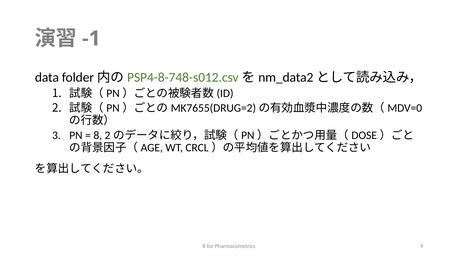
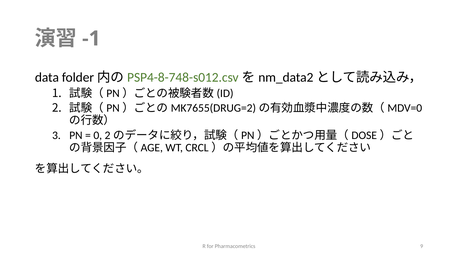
8: 8 -> 0 (98, 135)
